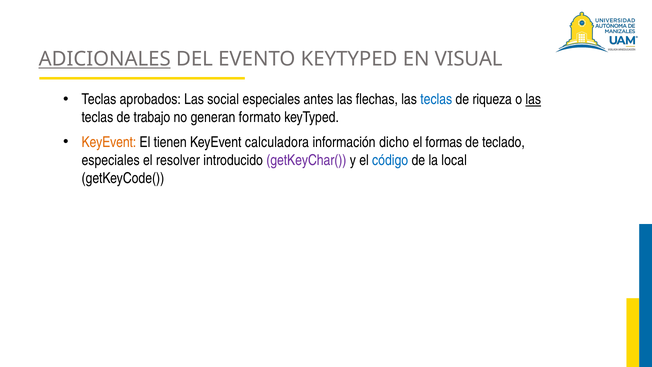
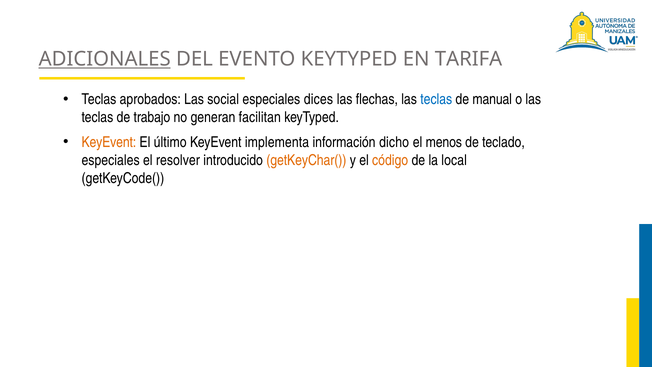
VISUAL: VISUAL -> TARIFA (469, 59)
antes: antes -> dices (318, 99)
riqueza: riqueza -> manual (492, 99)
las underline: present -> none (533, 99)
formato: formato -> facilitan (260, 117)
tienen: tienen -> último (170, 142)
calculadora: calculadora -> implementa (277, 142)
formas: formas -> menos (444, 142)
getKeyChar( colour: purple -> orange (306, 160)
código colour: blue -> orange (390, 160)
